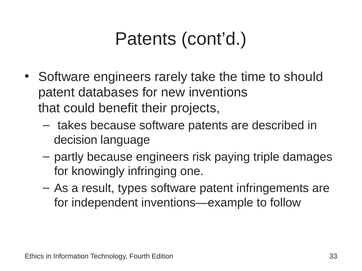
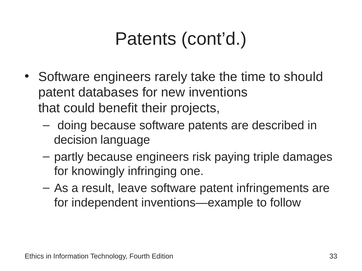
takes: takes -> doing (72, 126)
types: types -> leave (132, 188)
